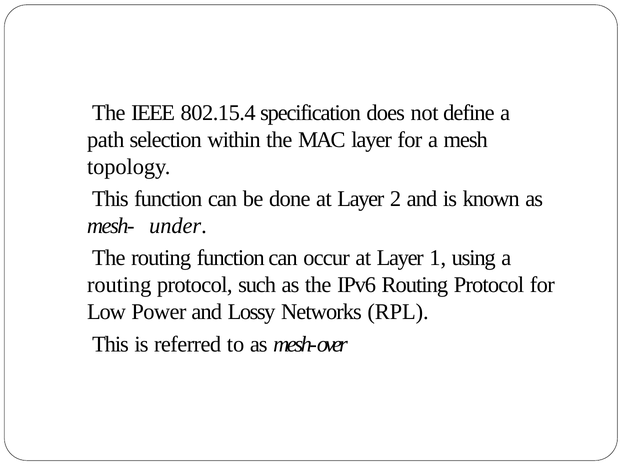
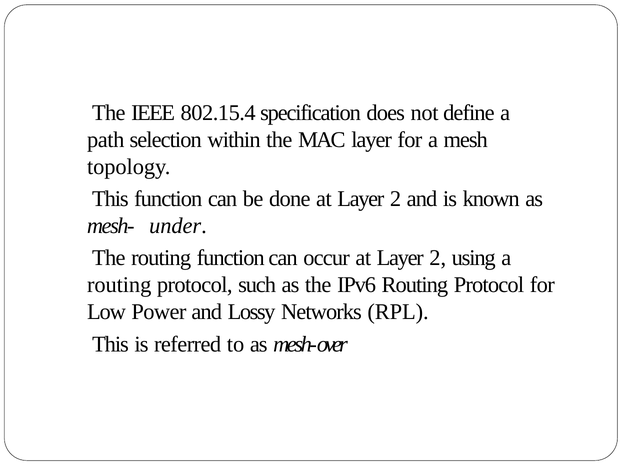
occur at Layer 1: 1 -> 2 (438, 258)
